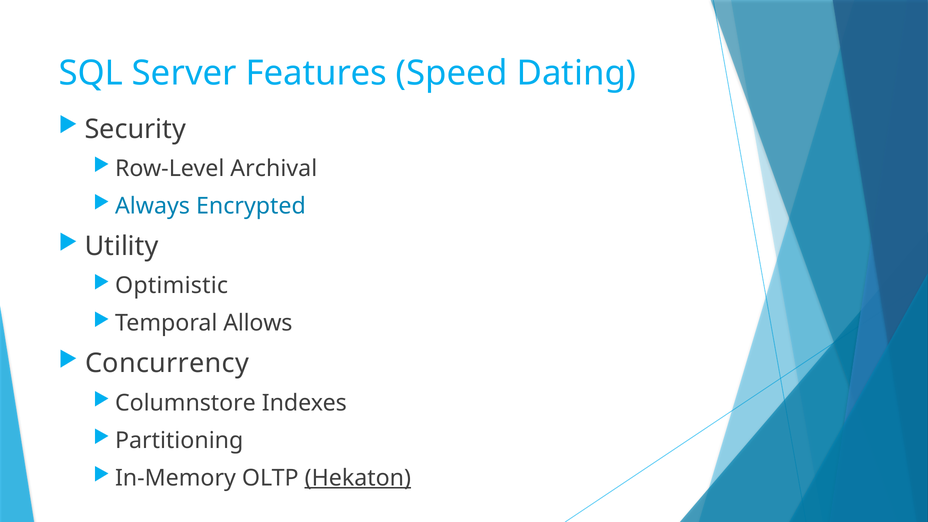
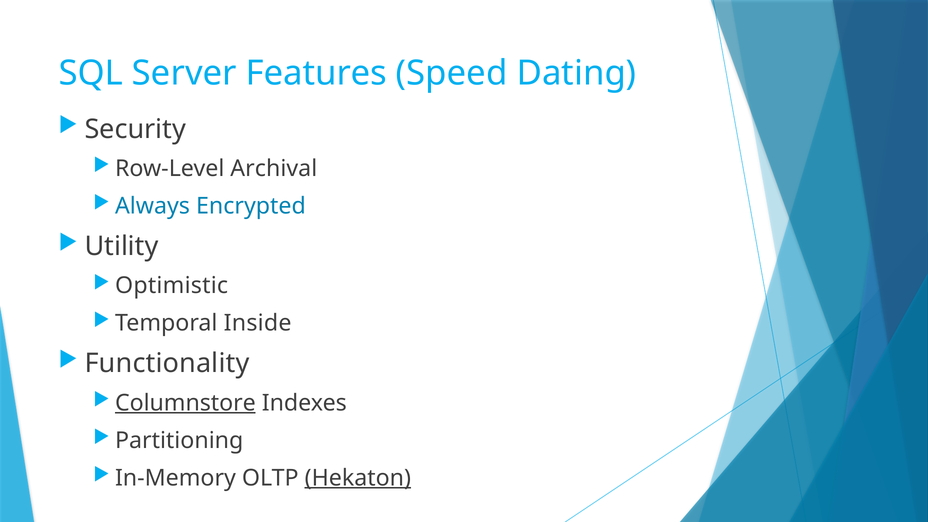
Allows: Allows -> Inside (258, 323)
Concurrency: Concurrency -> Functionality (167, 363)
Columnstore underline: none -> present (185, 403)
